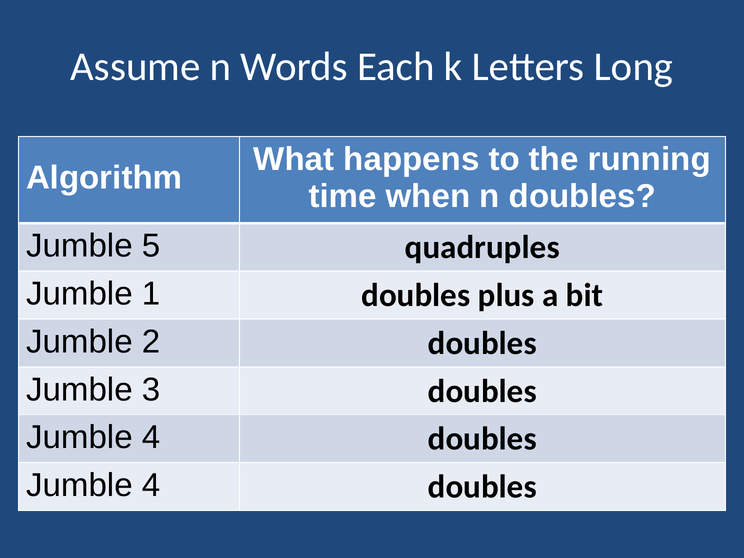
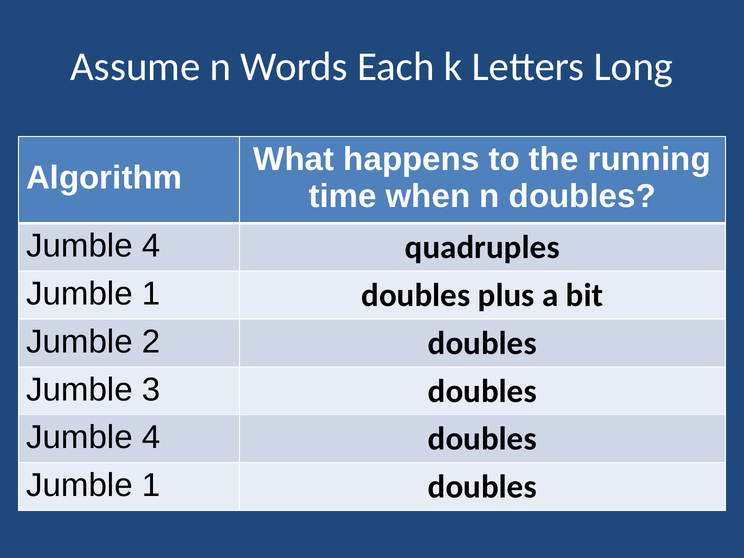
5: 5 -> 4 (151, 246)
4: 4 -> 1 (151, 485)
